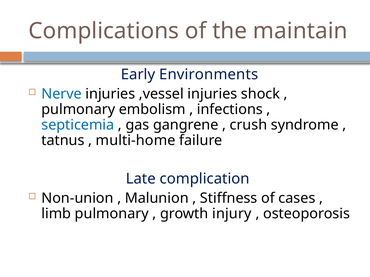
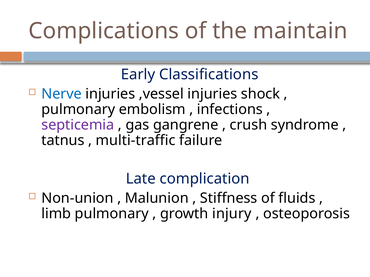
Environments: Environments -> Classifications (209, 75)
septicemia colour: blue -> purple (78, 125)
multi-home: multi-home -> multi-traffic (136, 141)
cases: cases -> fluids (297, 199)
